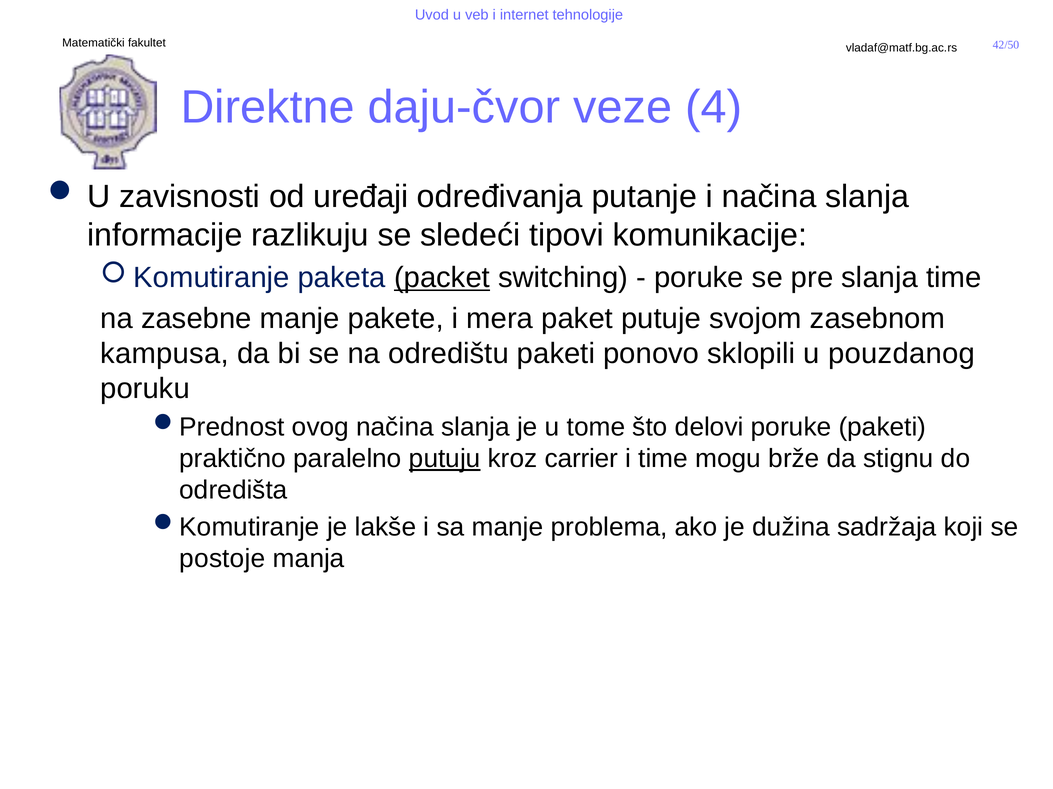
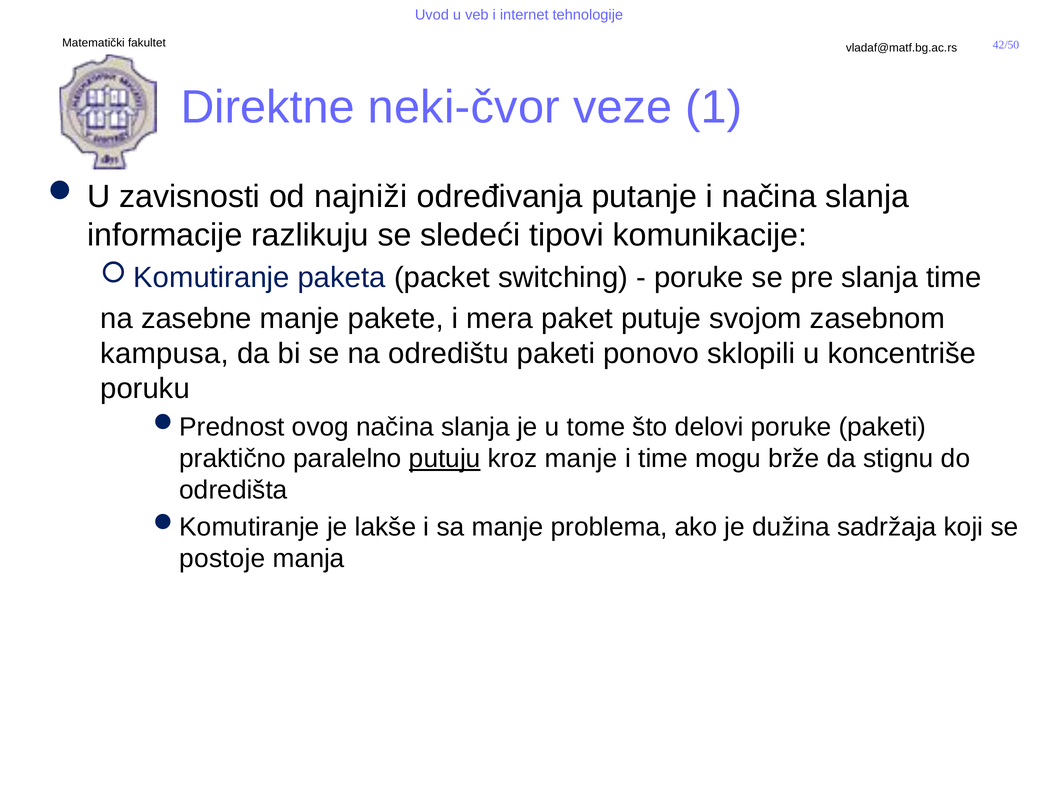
daju-čvor: daju-čvor -> neki-čvor (464, 107)
4: 4 -> 1 (714, 107)
uređaji: uređaji -> najniži (361, 197)
packet underline: present -> none (442, 278)
pouzdanog: pouzdanog -> koncentriše (902, 354)
kroz carrier: carrier -> manje (581, 459)
